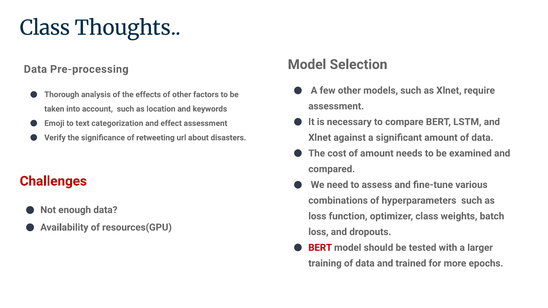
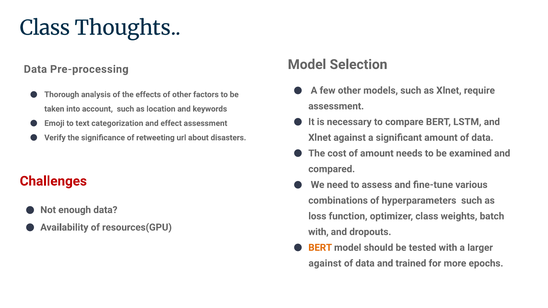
loss: loss -> with (318, 232)
BERT colour: red -> orange (320, 248)
training: training -> against (325, 264)
